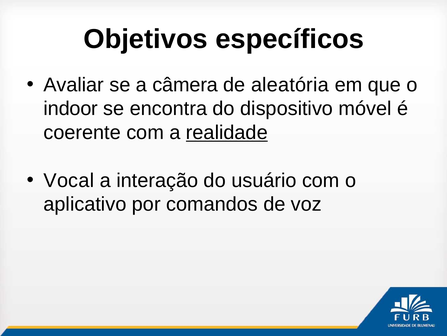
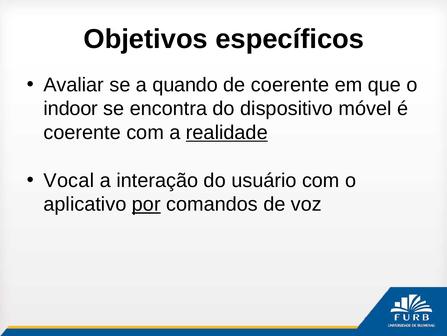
câmera: câmera -> quando (185, 85)
de aleatória: aleatória -> coerente (290, 85)
por underline: none -> present (146, 204)
